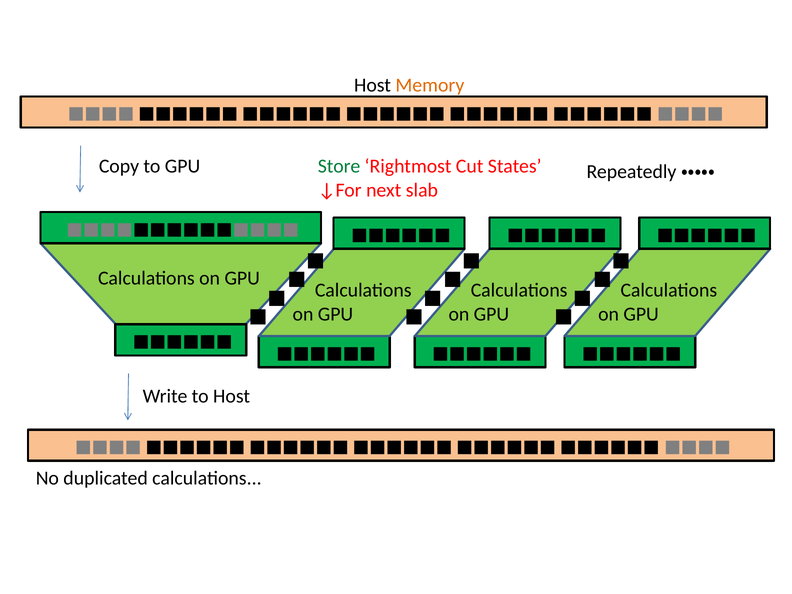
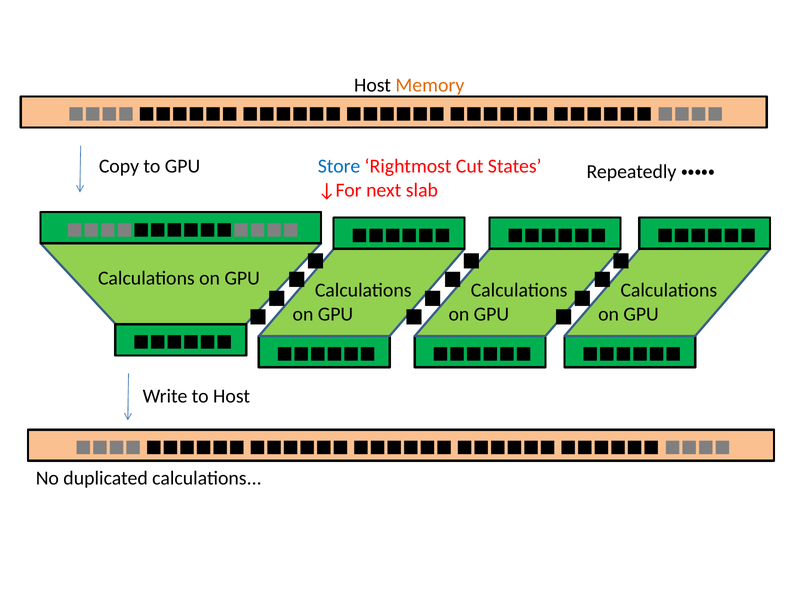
Store colour: green -> blue (339, 166)
